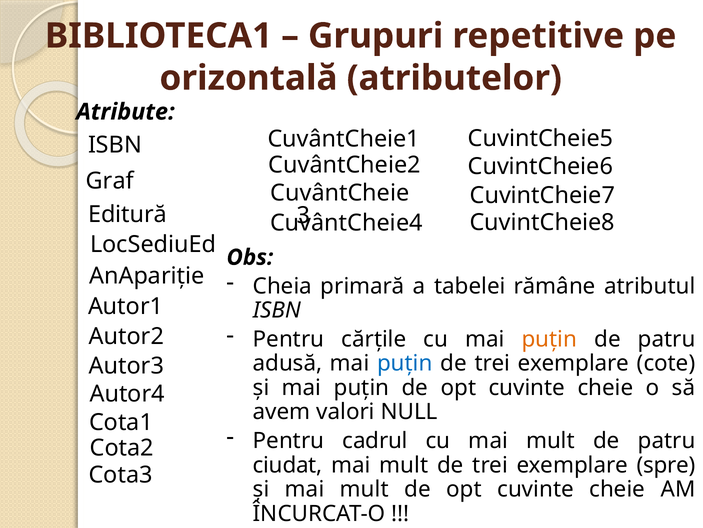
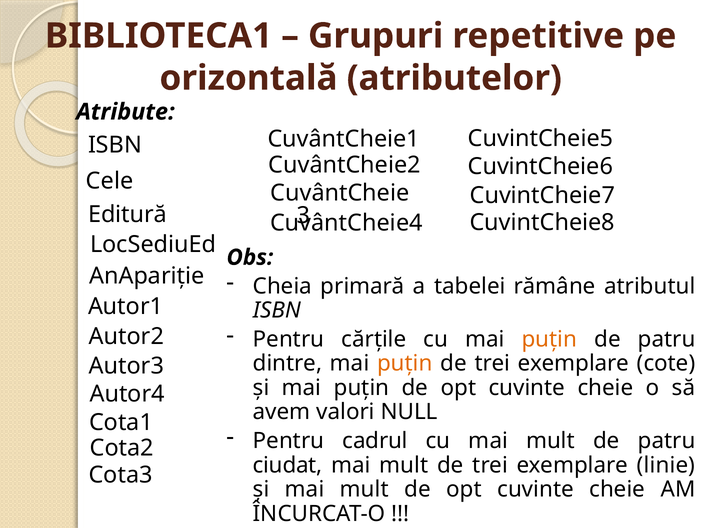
Graf: Graf -> Cele (110, 181)
adusă: adusă -> dintre (287, 363)
puţin colour: blue -> orange (405, 363)
spre: spre -> linie (666, 464)
